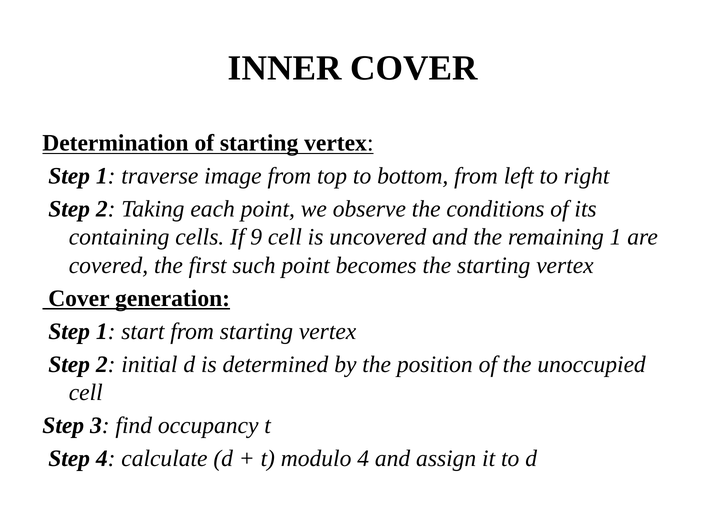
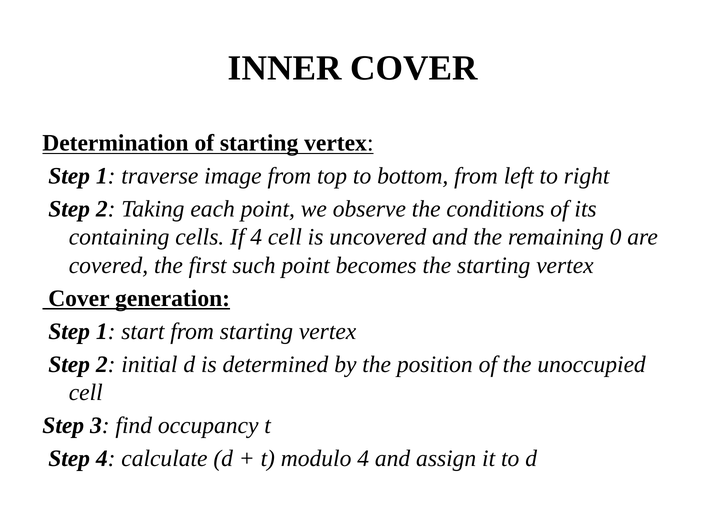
If 9: 9 -> 4 (256, 237)
remaining 1: 1 -> 0 (616, 237)
